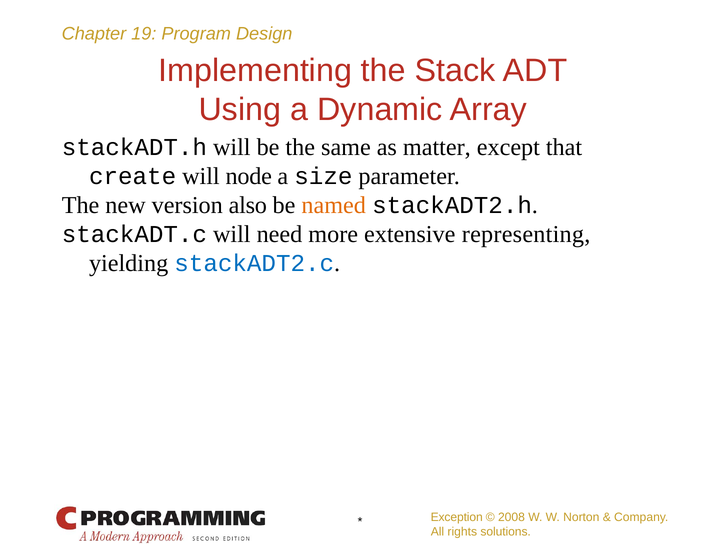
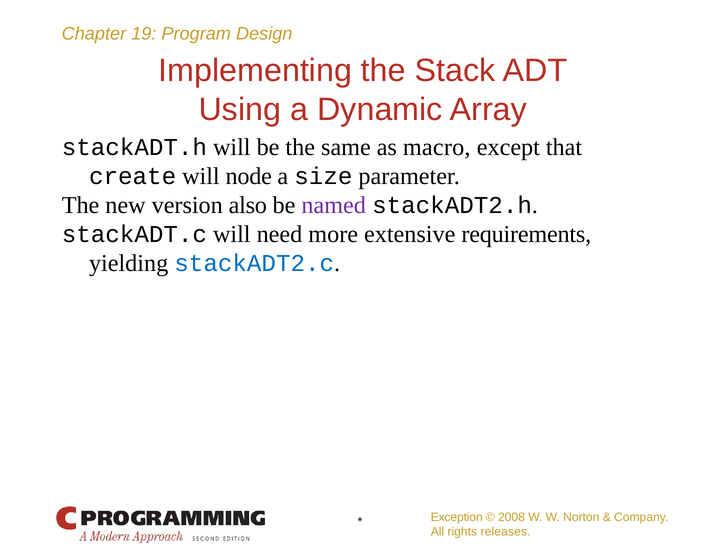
matter: matter -> macro (437, 147)
named colour: orange -> purple (334, 205)
representing: representing -> requirements (526, 234)
solutions: solutions -> releases (506, 531)
